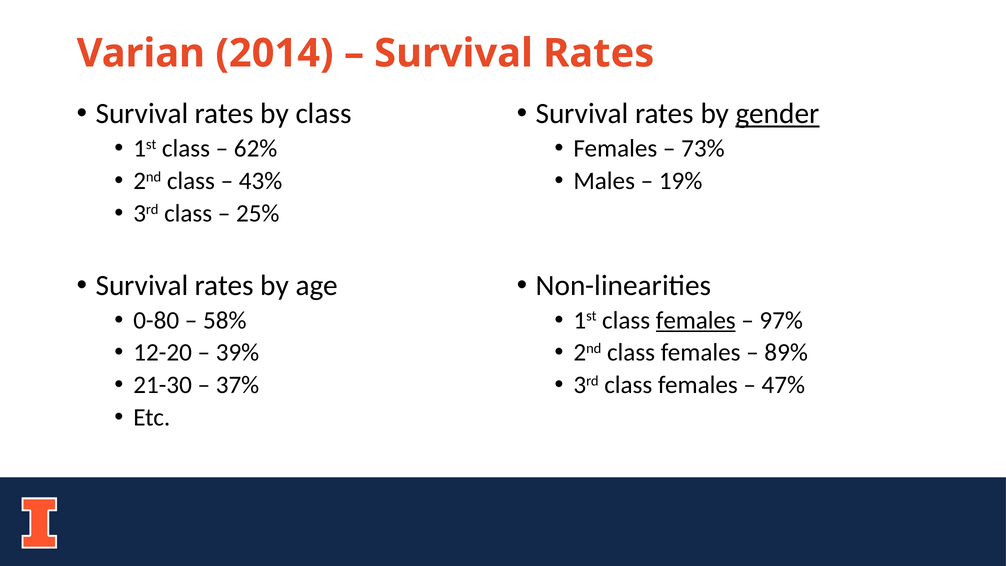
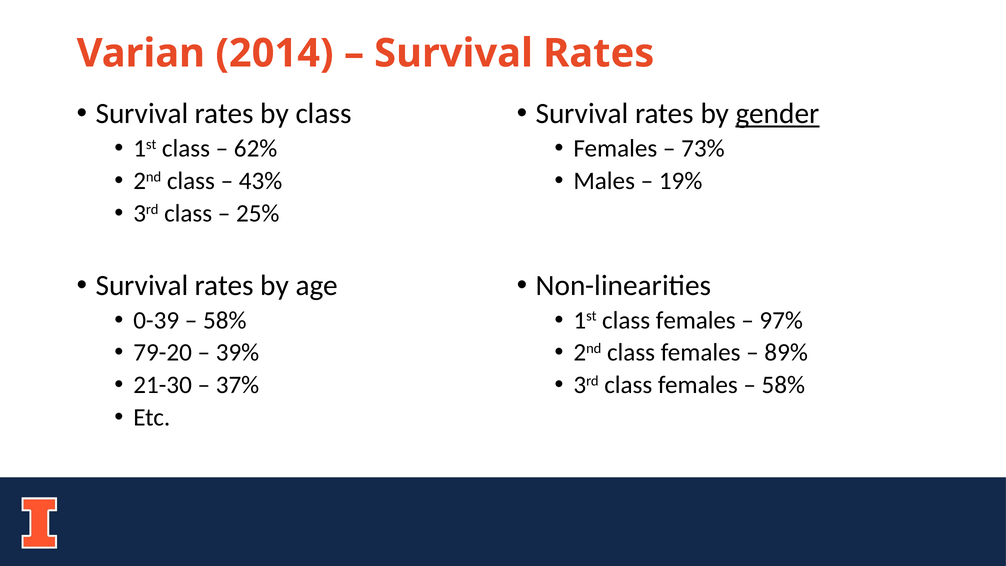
0-80: 0-80 -> 0-39 (156, 320)
females underline: present -> none (696, 320)
12-20: 12-20 -> 79-20 (163, 353)
47%: 47% -> 58% (783, 385)
